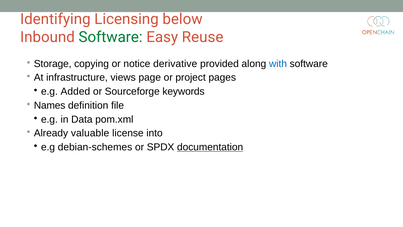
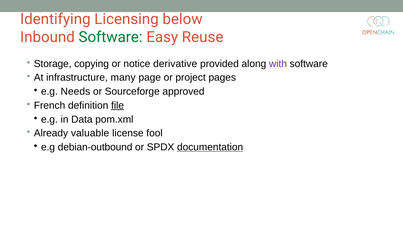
with colour: blue -> purple (278, 64)
views: views -> many (123, 77)
Added: Added -> Needs (75, 91)
keywords: keywords -> approved (183, 91)
Names: Names -> French (50, 105)
file underline: none -> present (118, 105)
into: into -> fool (155, 133)
debian-schemes: debian-schemes -> debian-outbound (95, 147)
